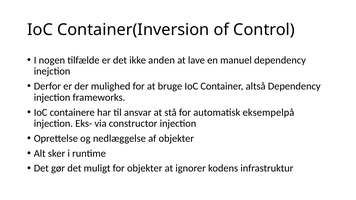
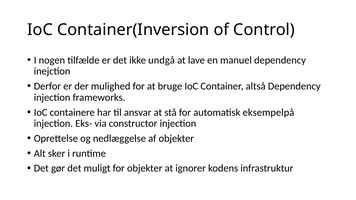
anden: anden -> undgå (162, 60)
